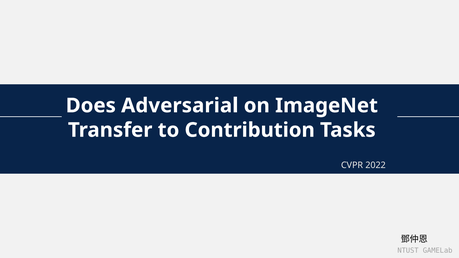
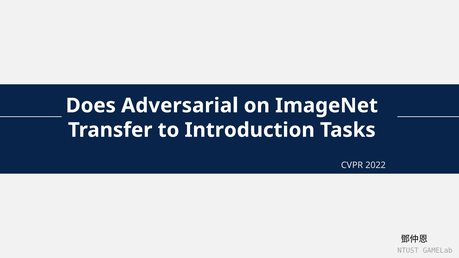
Contribution: Contribution -> Introduction (250, 130)
